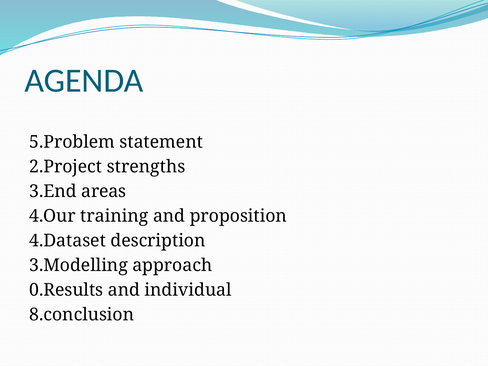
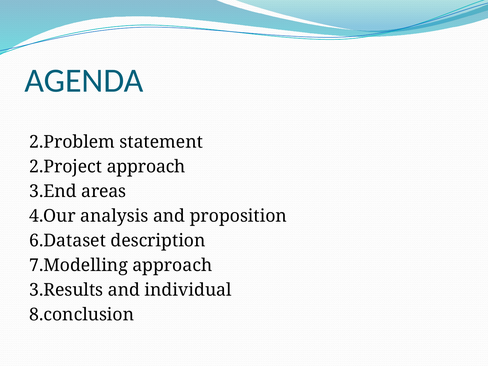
5.Problem: 5.Problem -> 2.Problem (72, 142)
2.Project strengths: strengths -> approach (146, 167)
training: training -> analysis (114, 216)
4.Dataset: 4.Dataset -> 6.Dataset (68, 241)
3.Modelling: 3.Modelling -> 7.Modelling (79, 265)
0.Results: 0.Results -> 3.Results (66, 290)
